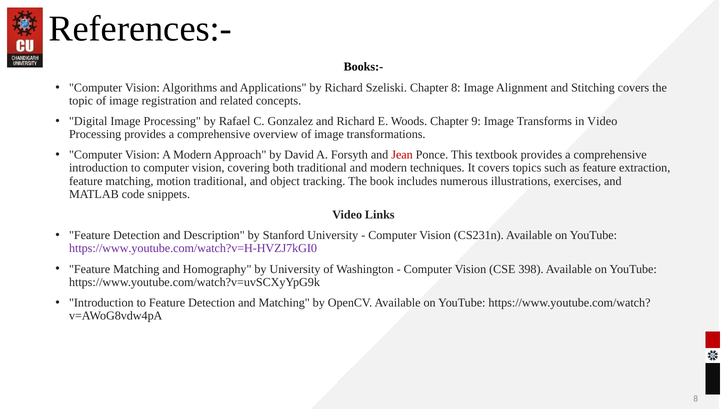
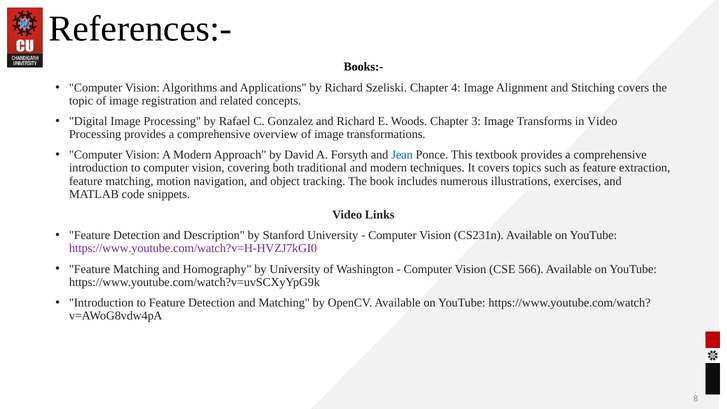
Chapter 8: 8 -> 4 (456, 88)
9: 9 -> 3 (476, 121)
Jean colour: red -> blue (402, 155)
motion traditional: traditional -> navigation (220, 181)
398: 398 -> 566 (531, 269)
